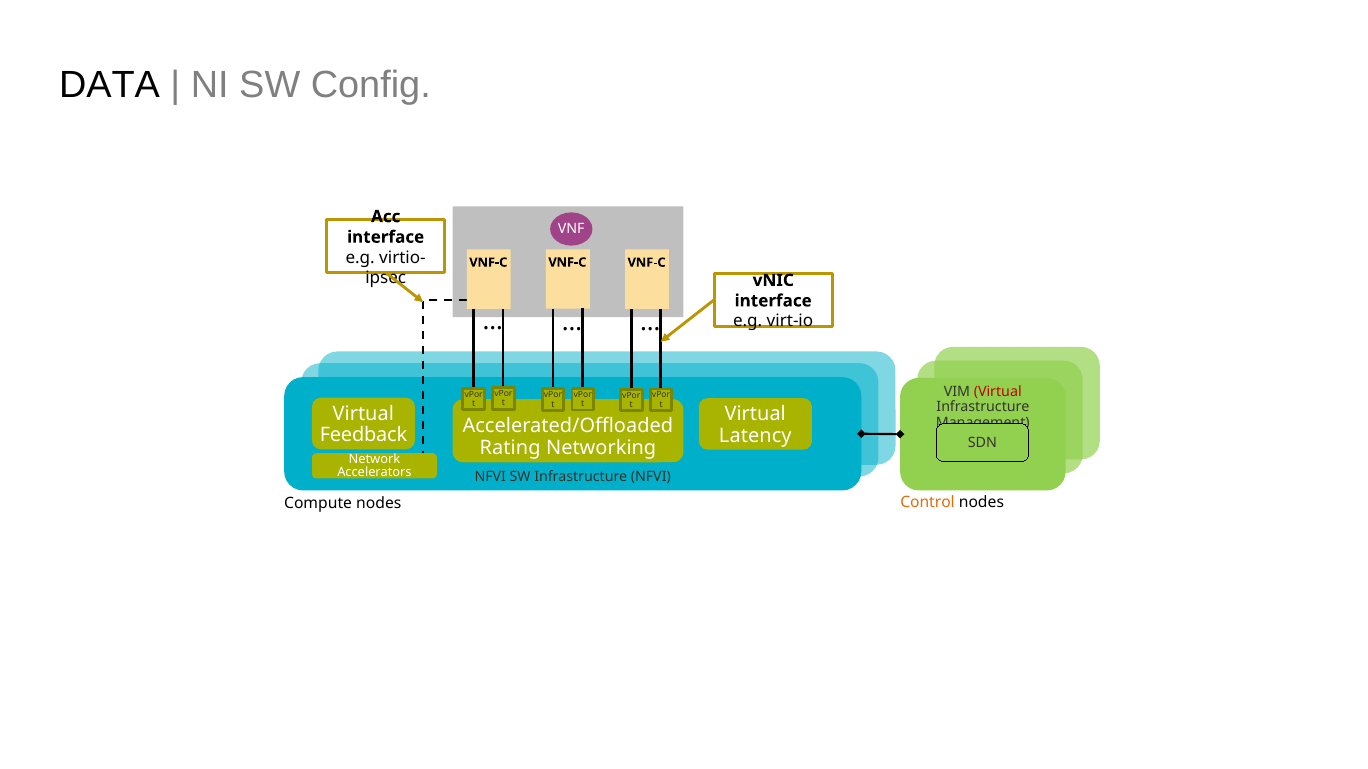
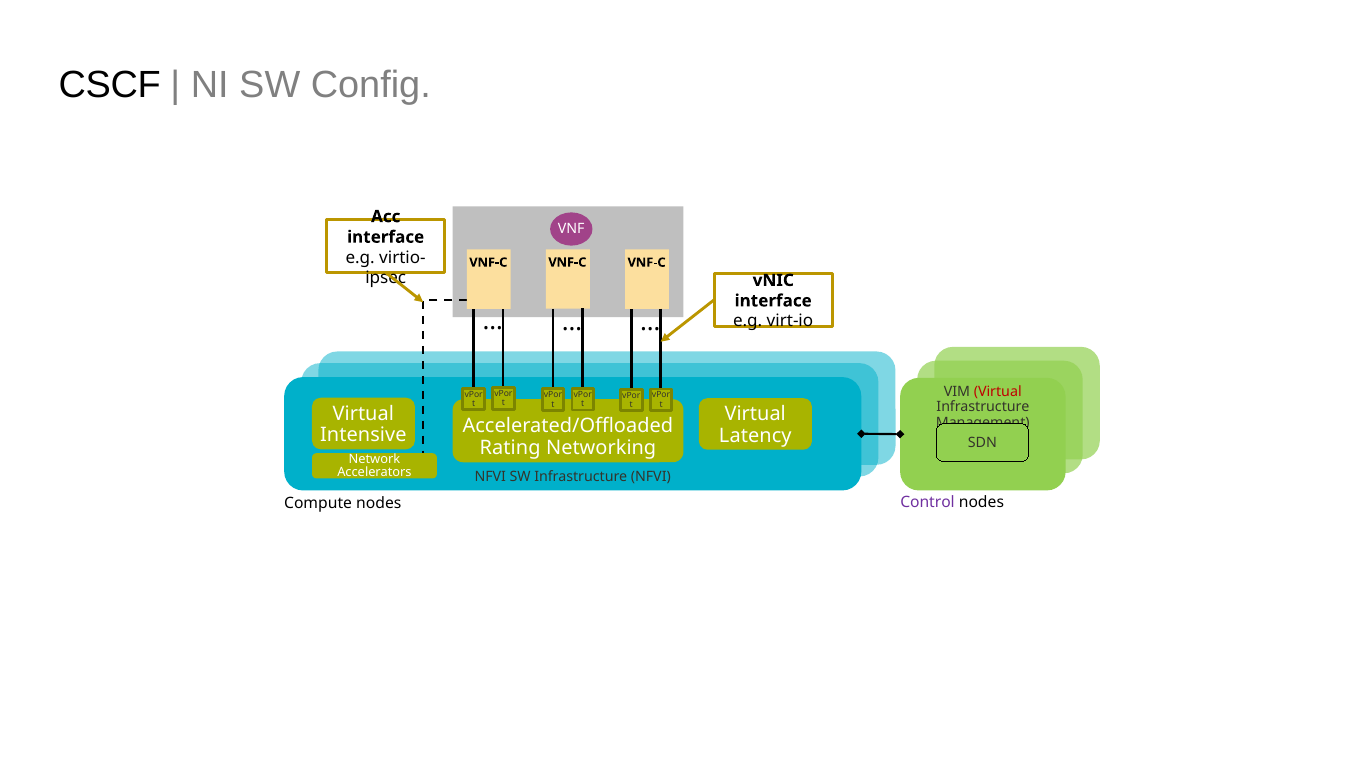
DATA: DATA -> CSCF (110, 85)
Feedback: Feedback -> Intensive (363, 435)
Control colour: orange -> purple (928, 503)
